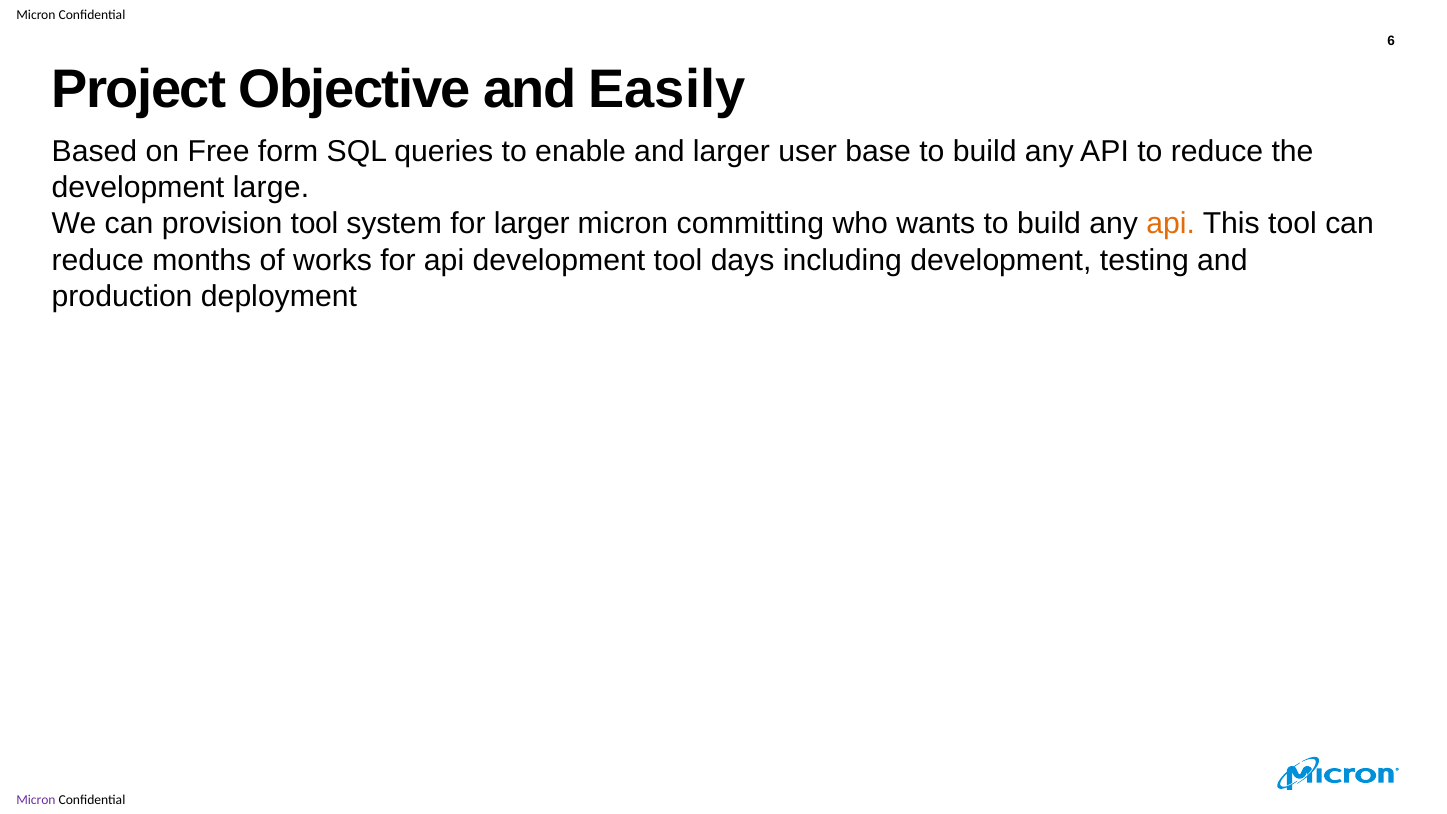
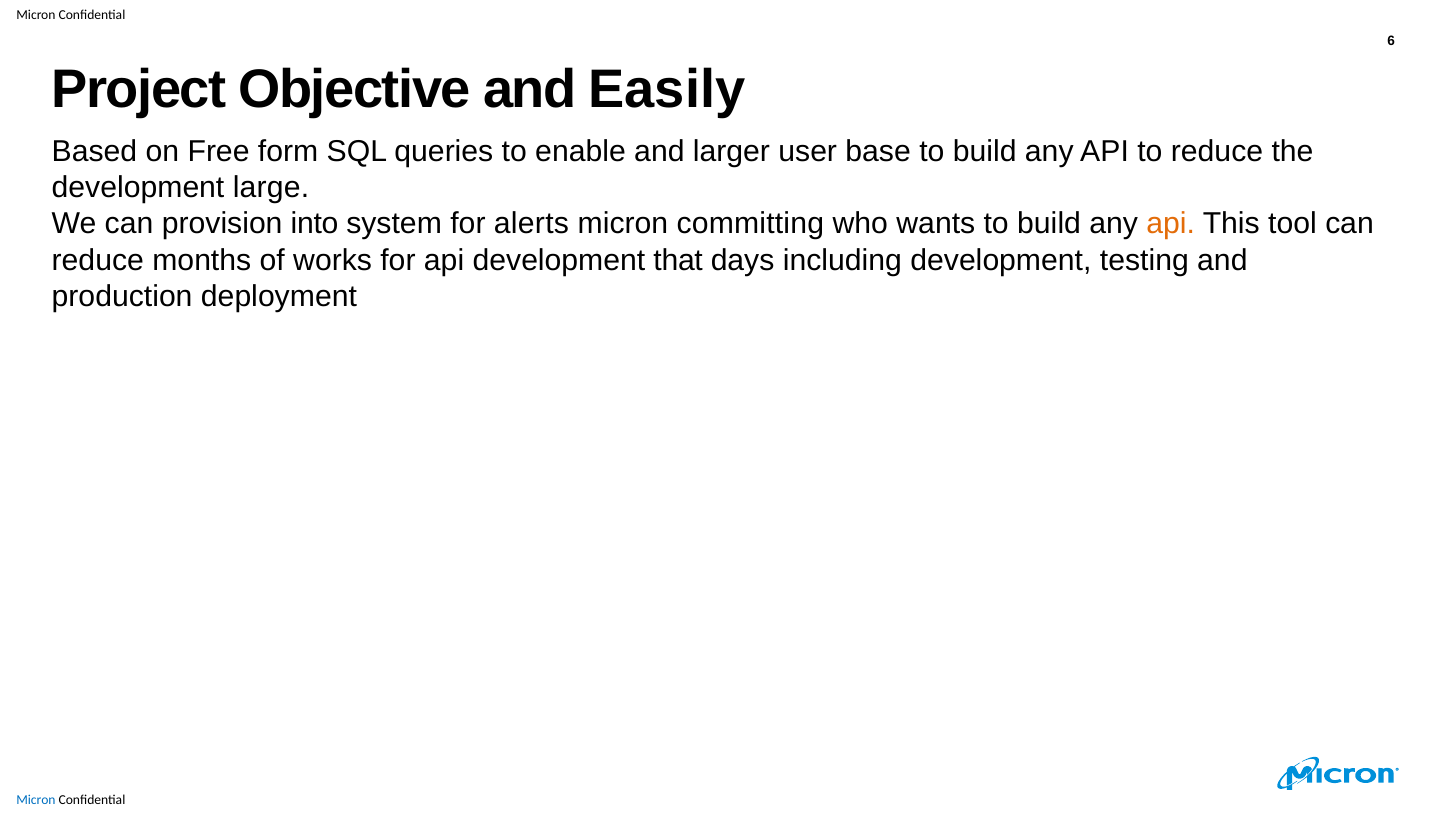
provision tool: tool -> into (315, 224)
for larger: larger -> alerts (531, 224)
development tool: tool -> that (678, 260)
Micron colour: purple -> blue (36, 800)
